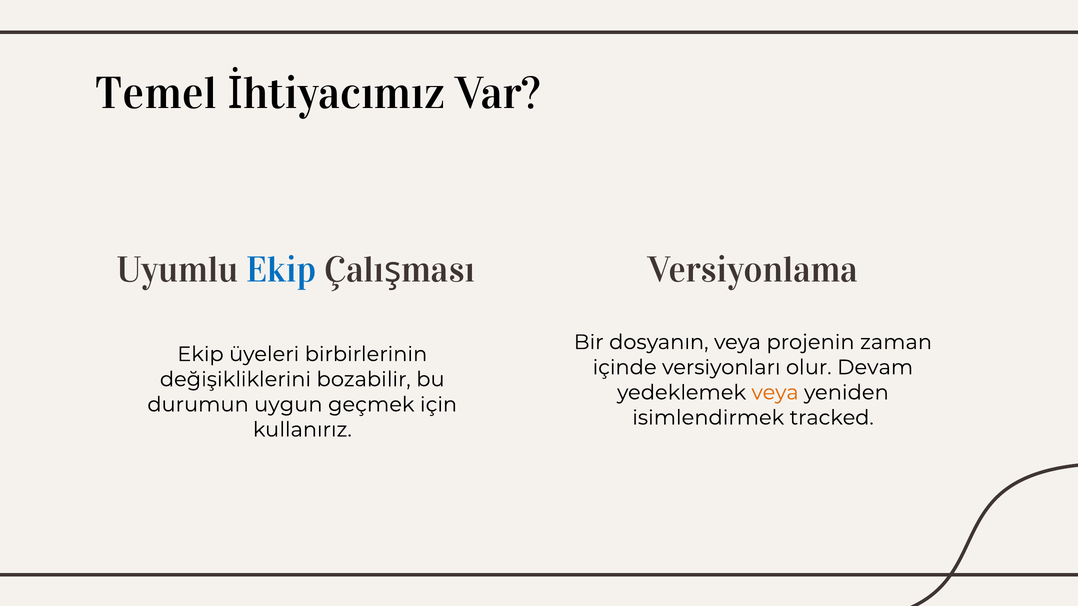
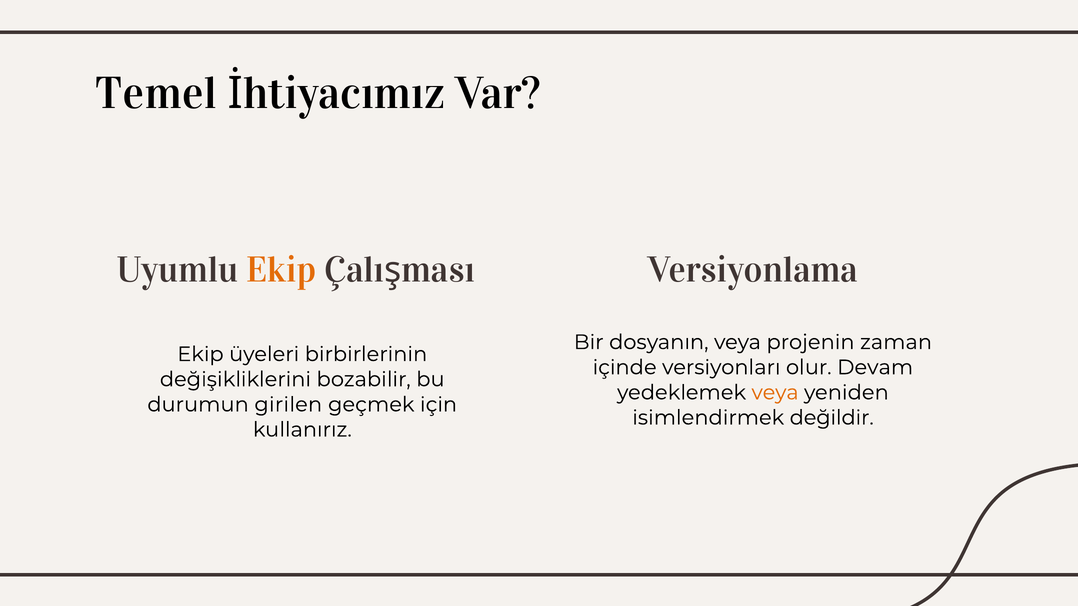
Ekip colour: blue -> orange (281, 270)
uygun: uygun -> girilen (288, 405)
tracked: tracked -> değildir (832, 418)
